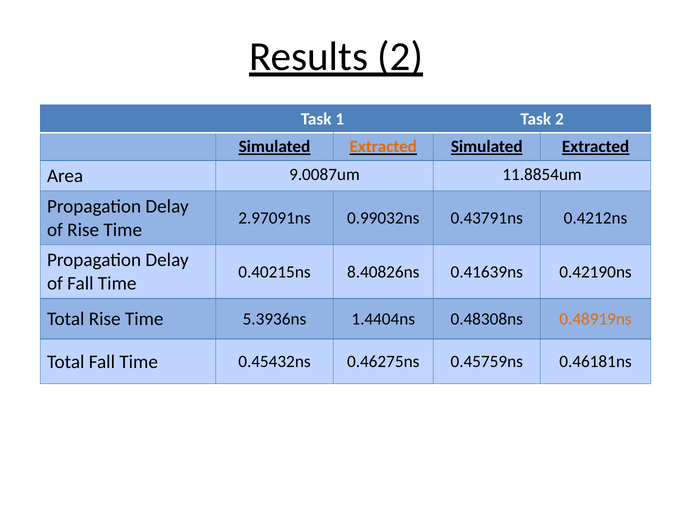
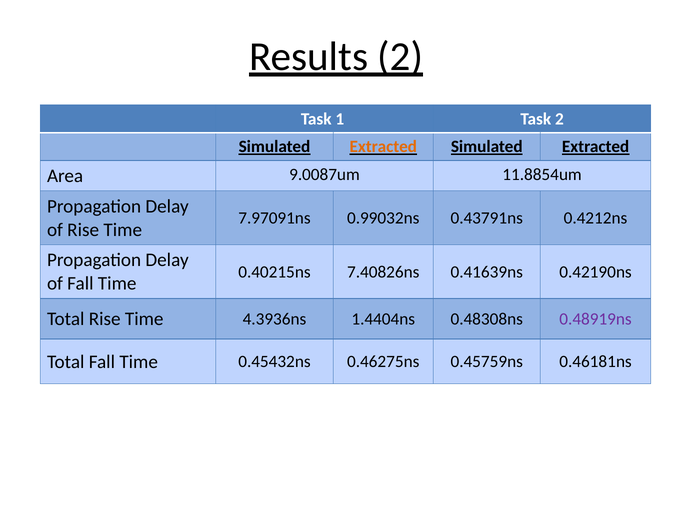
2.97091ns: 2.97091ns -> 7.97091ns (274, 218)
8.40826ns: 8.40826ns -> 7.40826ns (383, 272)
5.3936ns: 5.3936ns -> 4.3936ns (274, 319)
0.48919ns colour: orange -> purple (596, 319)
